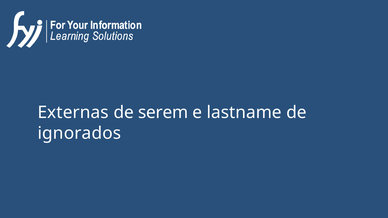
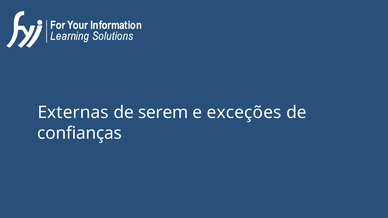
lastname: lastname -> exceções (244, 113)
ignorados: ignorados -> confianças (80, 133)
